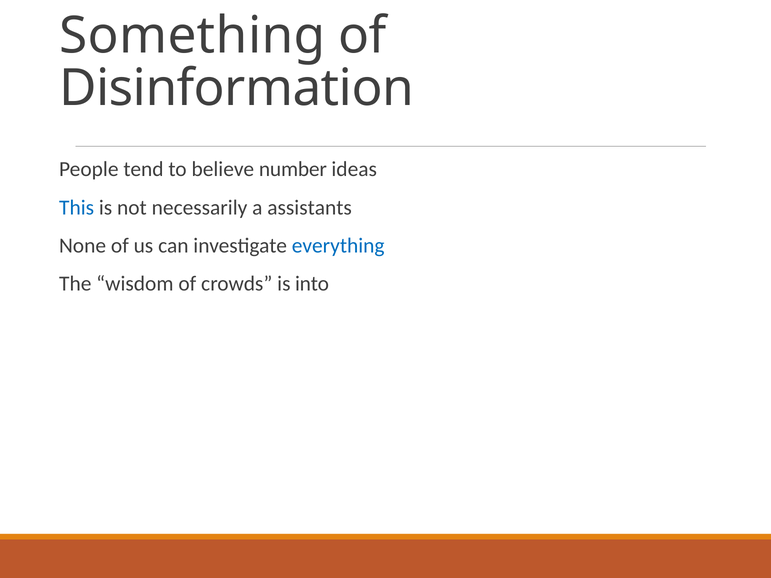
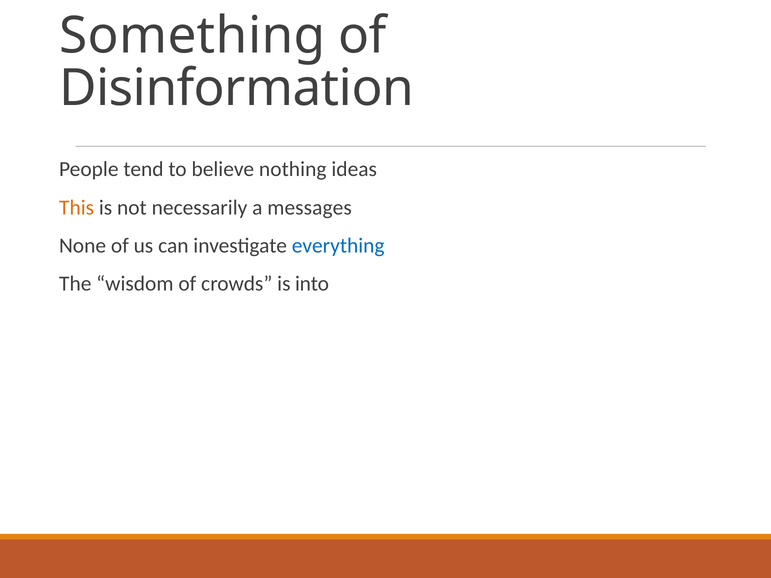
number: number -> nothing (293, 169)
This colour: blue -> orange (77, 208)
assistants: assistants -> messages (310, 208)
